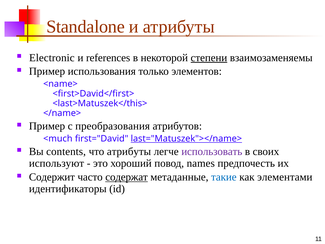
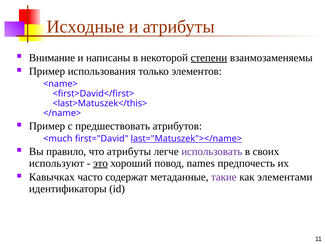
Standalone: Standalone -> Исходные (85, 27)
Electronic: Electronic -> Внимание (52, 58)
references: references -> написаны (108, 58)
преобразования: преобразования -> предшествовать (113, 126)
contents: contents -> правило (66, 151)
это underline: none -> present (100, 163)
Содержит: Содержит -> Кавычках (52, 177)
содержат underline: present -> none (127, 177)
такие colour: blue -> purple (224, 177)
